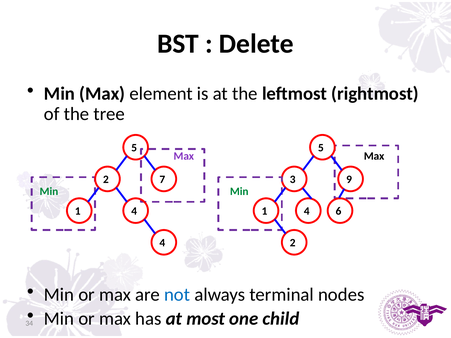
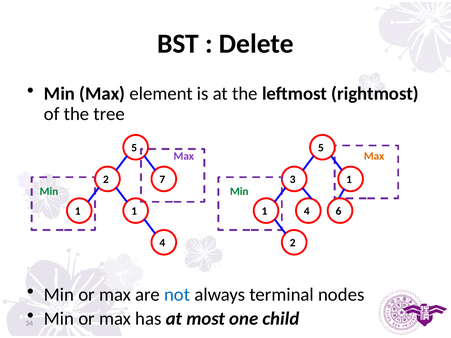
Max colour: black -> orange (374, 156)
3 9: 9 -> 1 (349, 180)
1 4: 4 -> 1 (134, 211)
